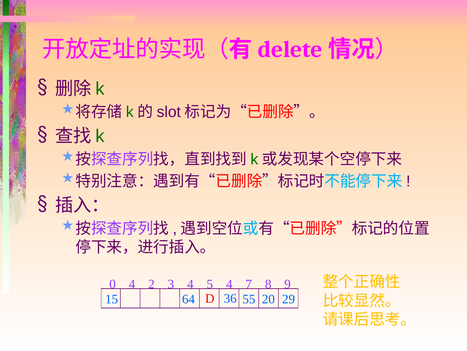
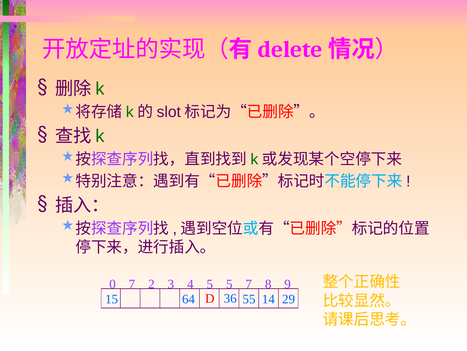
0 4: 4 -> 7 (132, 283)
5 4: 4 -> 5 (229, 283)
20: 20 -> 14 (268, 298)
